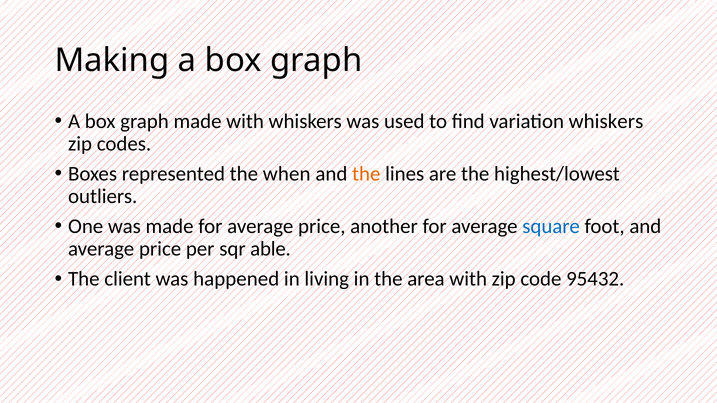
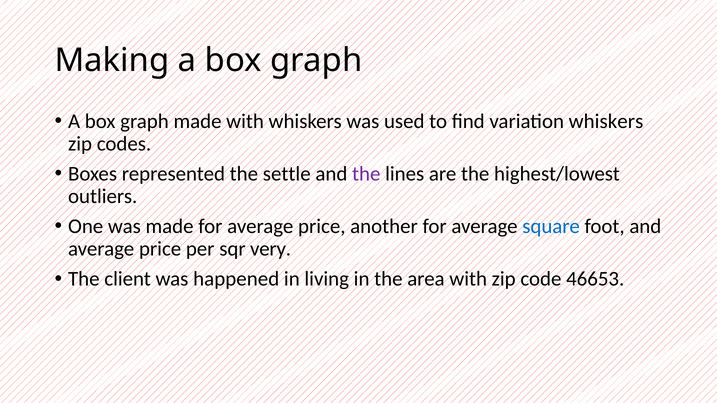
when: when -> settle (287, 174)
the colour: orange -> purple (366, 174)
able: able -> very (271, 249)
95432: 95432 -> 46653 (595, 279)
